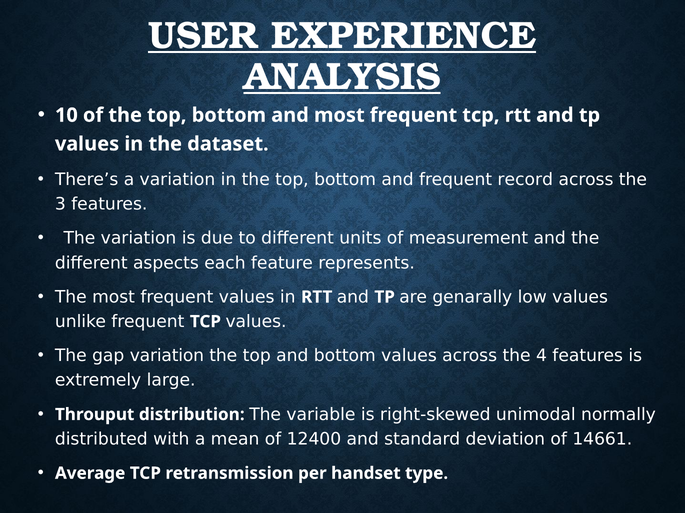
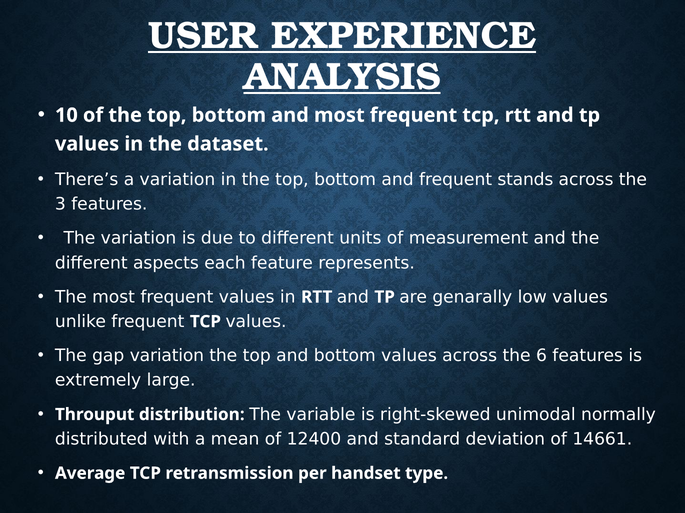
record: record -> stands (525, 180)
4: 4 -> 6 (542, 356)
